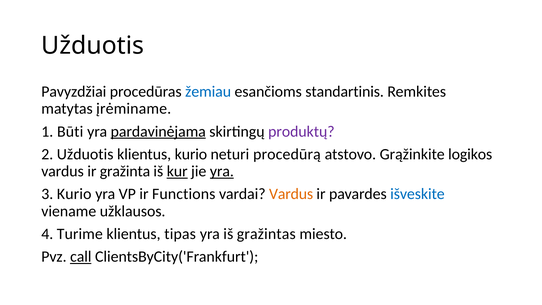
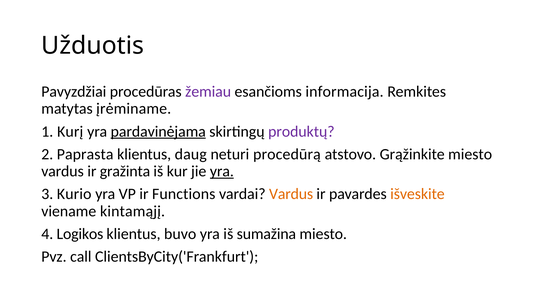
žemiau colour: blue -> purple (208, 92)
standartinis: standartinis -> informacija (345, 92)
Būti: Būti -> Kurį (70, 131)
2 Užduotis: Užduotis -> Paprasta (85, 154)
klientus kurio: kurio -> daug (191, 154)
Grąžinkite logikos: logikos -> miesto (470, 154)
kur underline: present -> none (177, 171)
išveskite colour: blue -> orange (417, 194)
užklausos: užklausos -> kintamąjį (133, 211)
Turime: Turime -> Logikos (80, 234)
tipas: tipas -> buvo (180, 234)
gražintas: gražintas -> sumažina (266, 234)
call underline: present -> none (81, 256)
